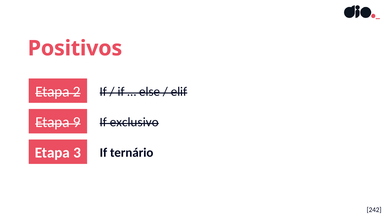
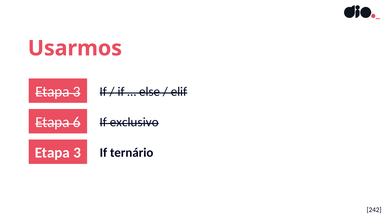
Positivos: Positivos -> Usarmos (75, 48)
2: 2 -> 3 (77, 92)
9: 9 -> 6 (77, 122)
